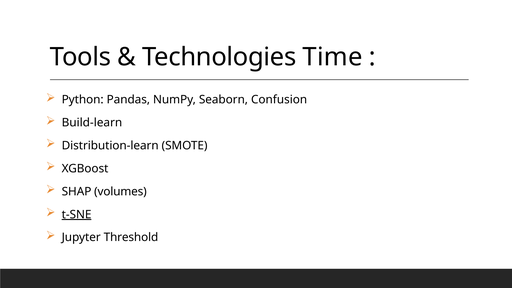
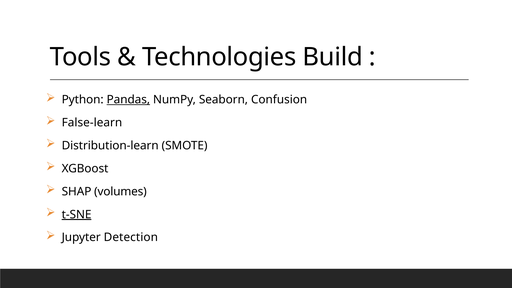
Time: Time -> Build (333, 57)
Pandas underline: none -> present (128, 100)
Build-learn: Build-learn -> False-learn (92, 123)
Threshold: Threshold -> Detection (131, 237)
